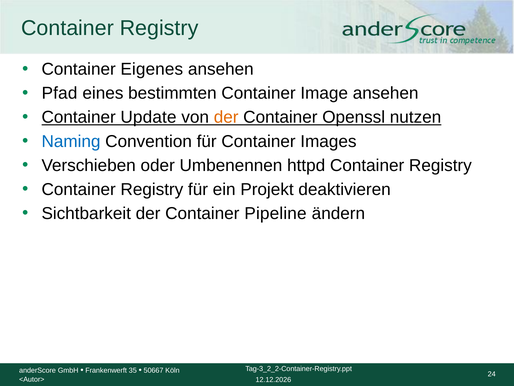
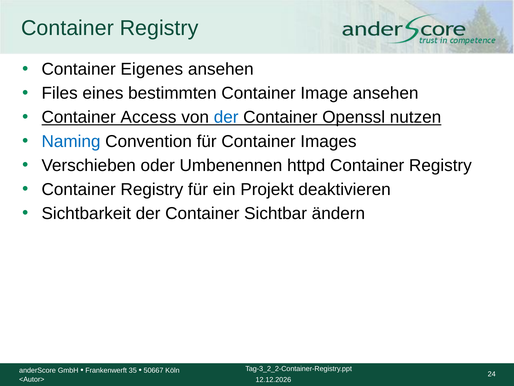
Pfad: Pfad -> Files (60, 93)
Update: Update -> Access (148, 117)
der colour: orange -> blue (226, 117)
Pipeline: Pipeline -> Sichtbar (276, 213)
